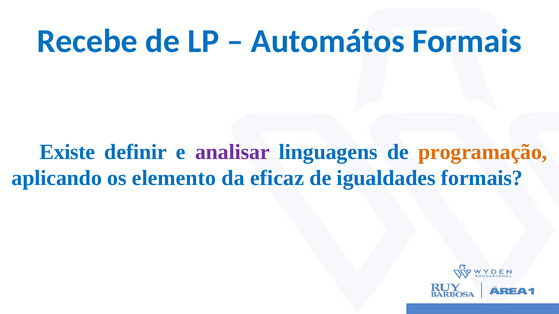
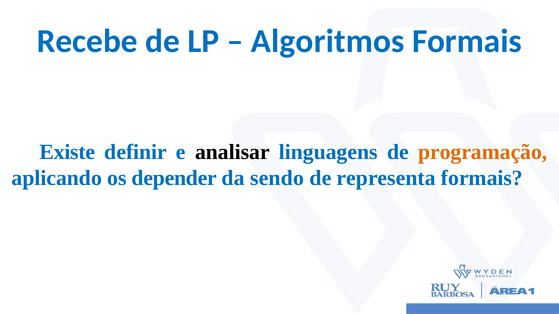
Automátos: Automátos -> Algoritmos (328, 41)
analisar colour: purple -> black (232, 152)
elemento: elemento -> depender (174, 178)
eficaz: eficaz -> sendo (277, 178)
igualdades: igualdades -> representa (386, 178)
